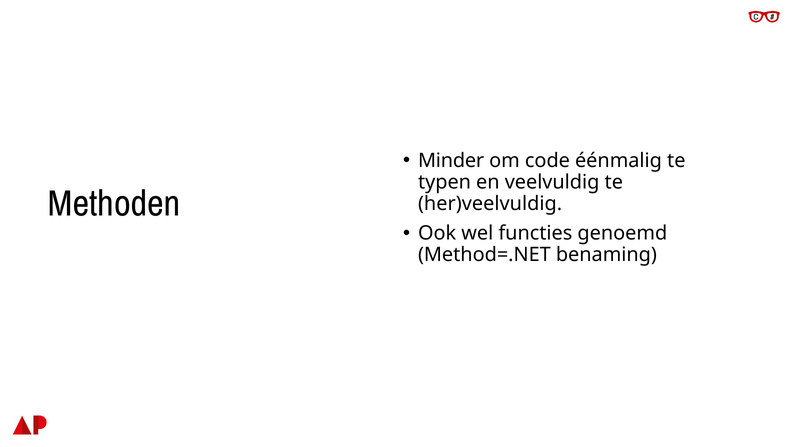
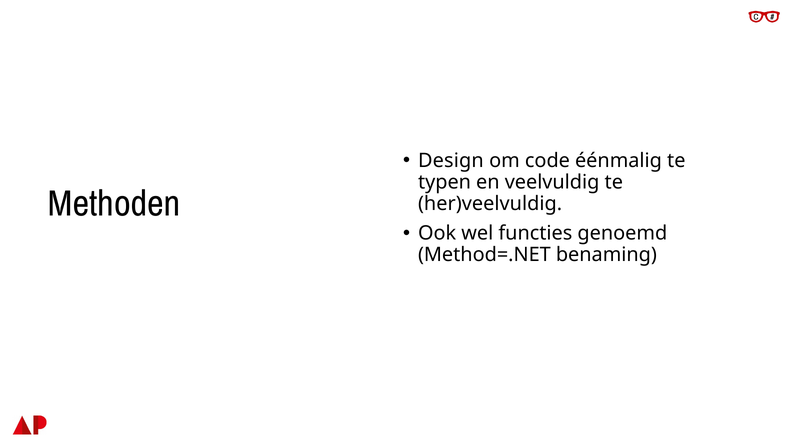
Minder: Minder -> Design (451, 161)
